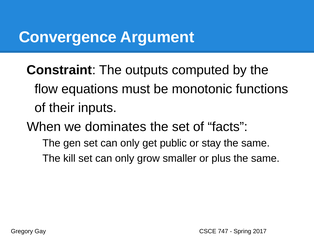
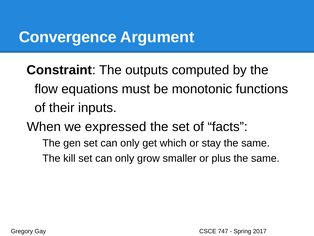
dominates: dominates -> expressed (116, 127)
public: public -> which (173, 143)
